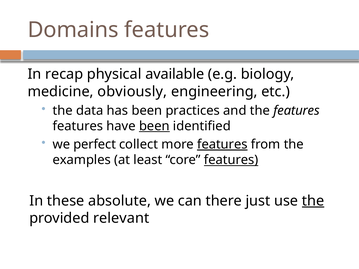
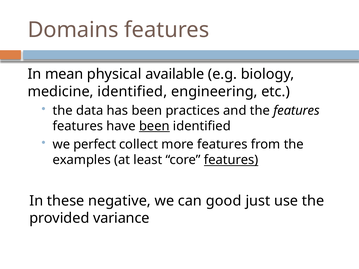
recap: recap -> mean (64, 74)
medicine obviously: obviously -> identified (132, 92)
features underline: present -> none (222, 145)
absolute: absolute -> negative (120, 201)
there: there -> good (224, 201)
the underline: present -> none (313, 201)
relevant: relevant -> variance (121, 218)
